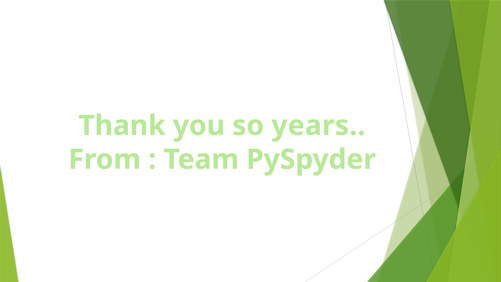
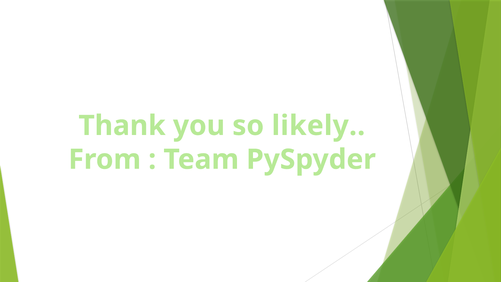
years: years -> likely (318, 126)
